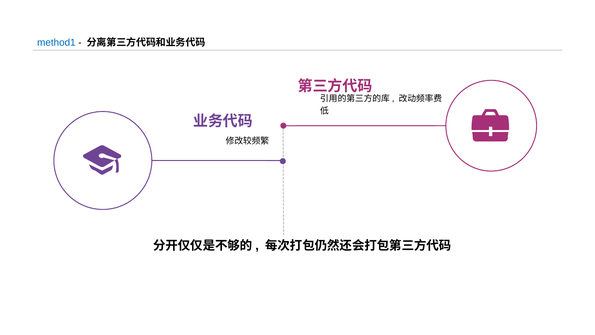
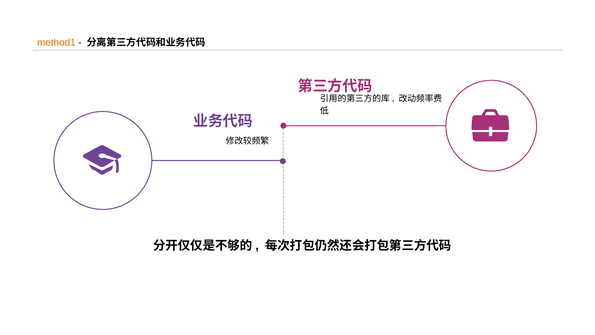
method1 colour: blue -> orange (56, 43)
